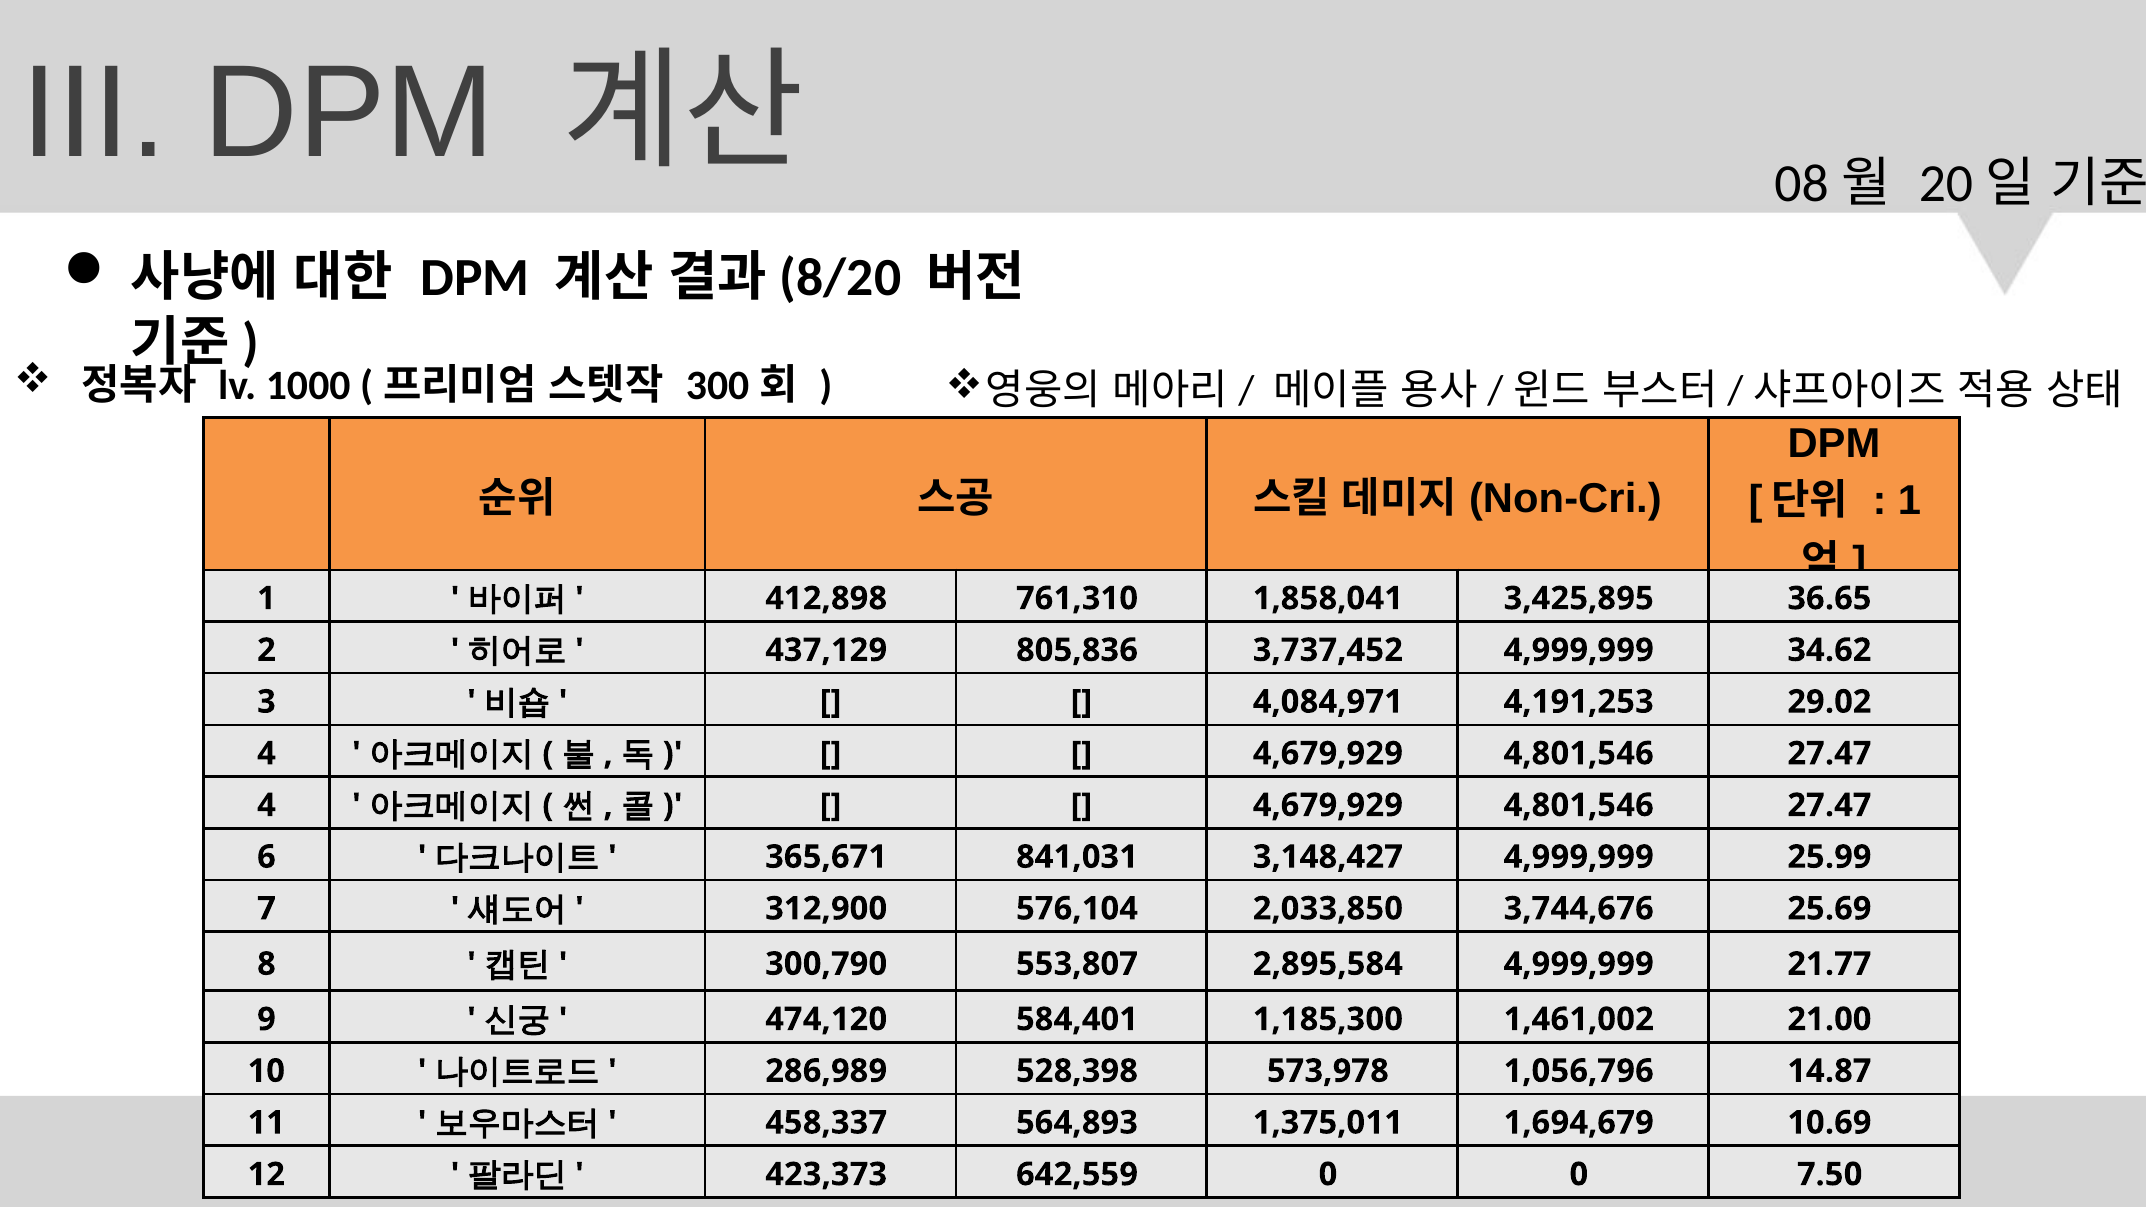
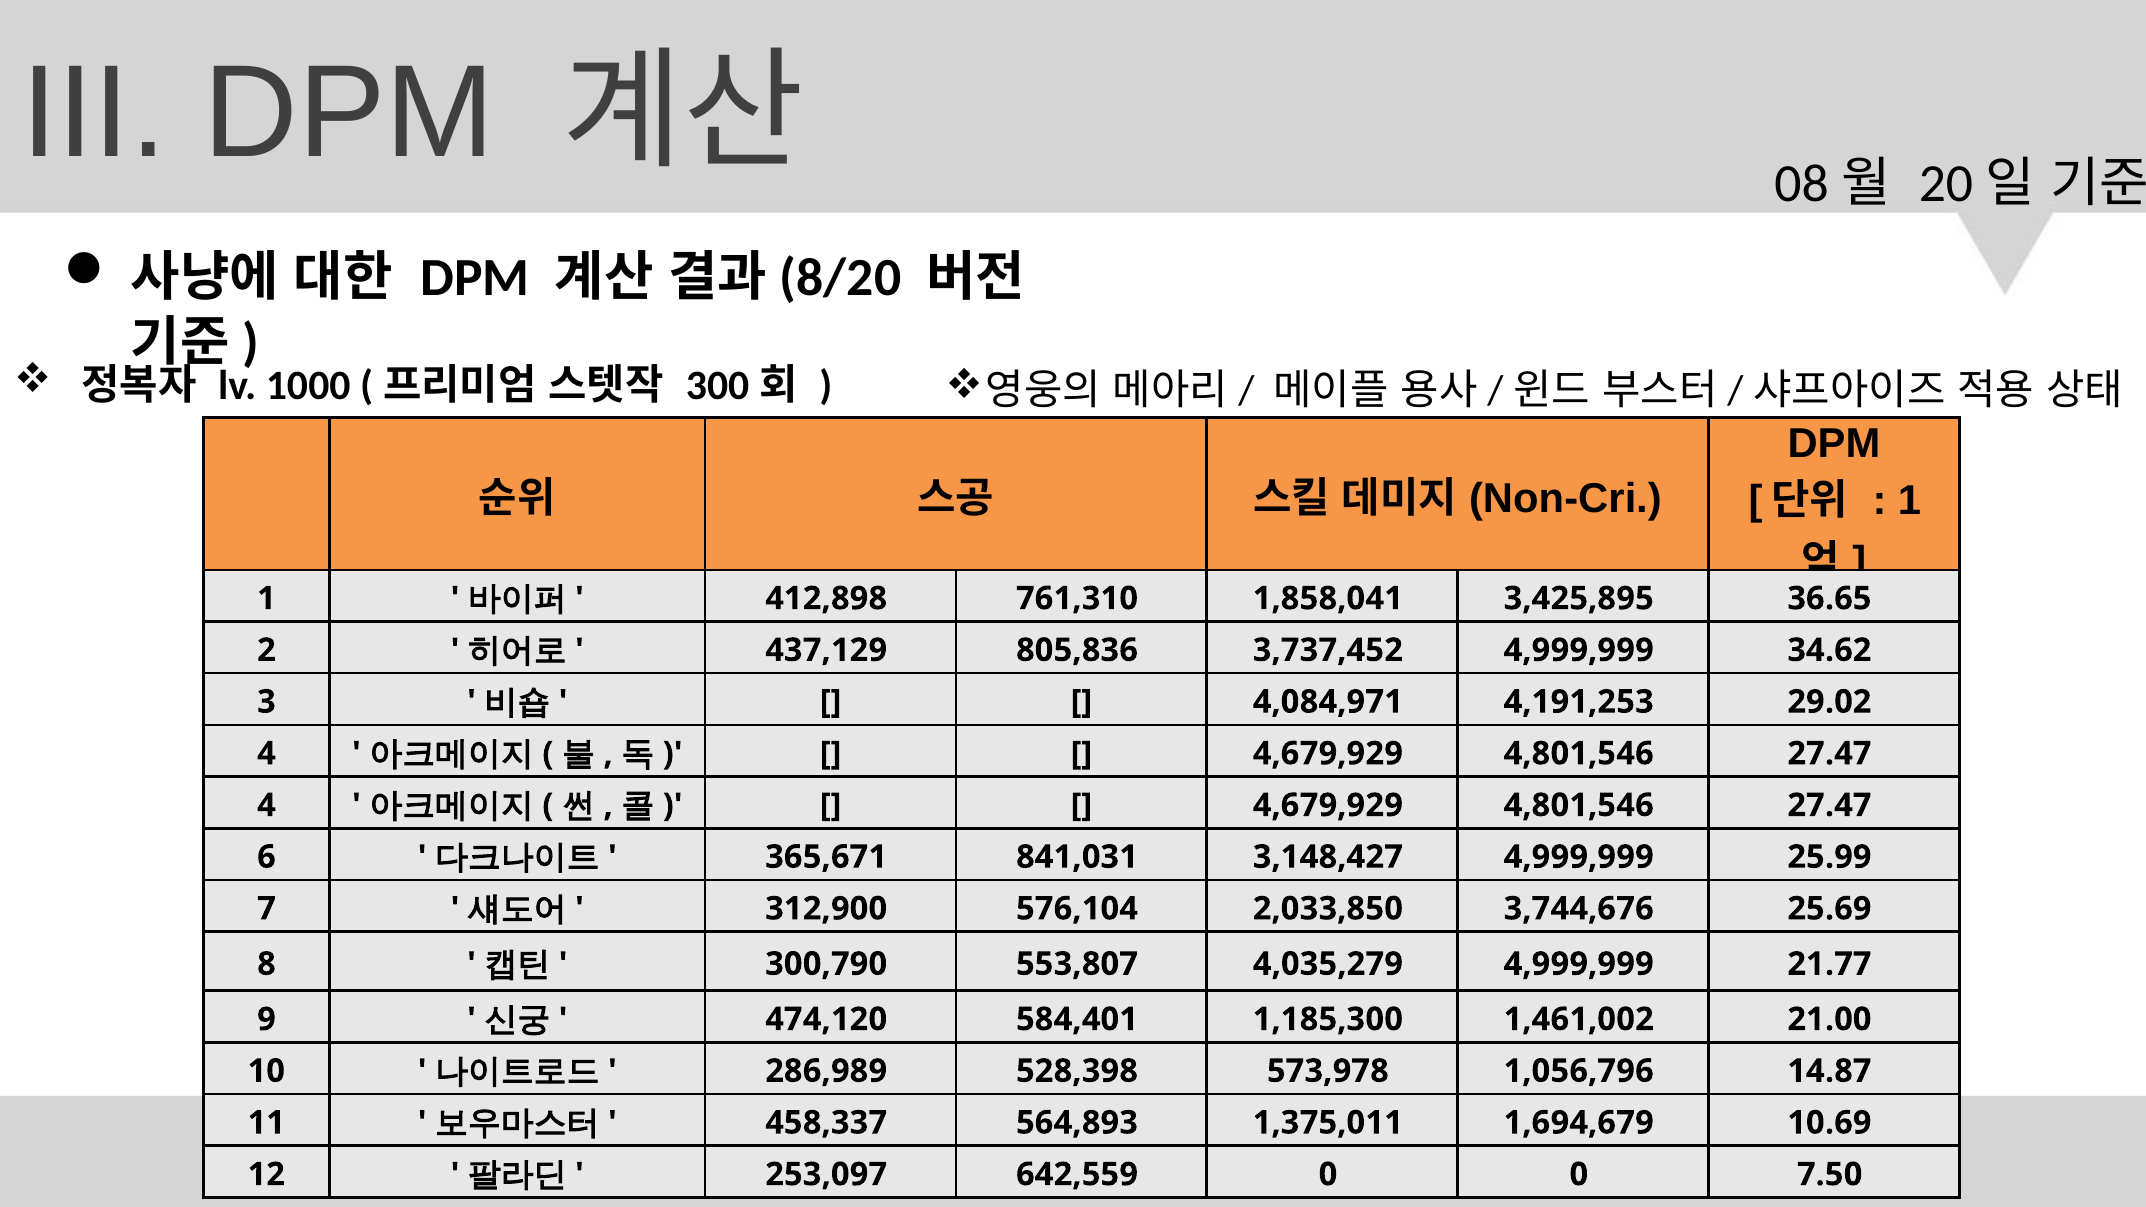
2,895,584: 2,895,584 -> 4,035,279 (1328, 964)
423,373: 423,373 -> 253,097 (826, 1175)
